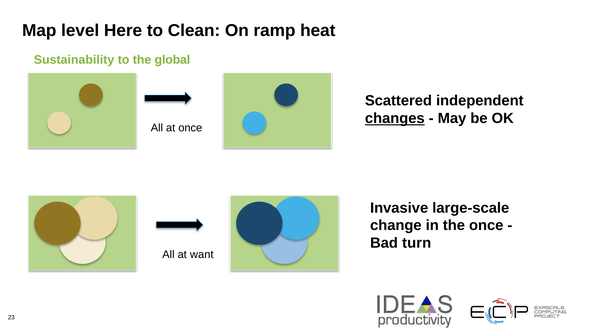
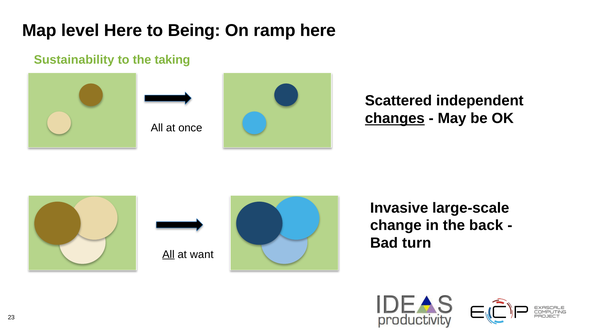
Clean: Clean -> Being (194, 30)
ramp heat: heat -> here (318, 30)
global: global -> taking (172, 60)
the once: once -> back (486, 226)
All underline: none -> present (168, 255)
